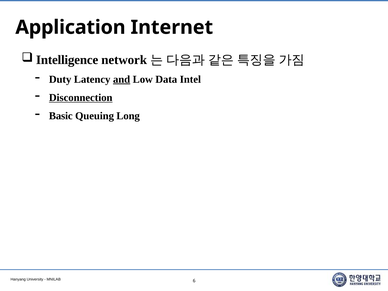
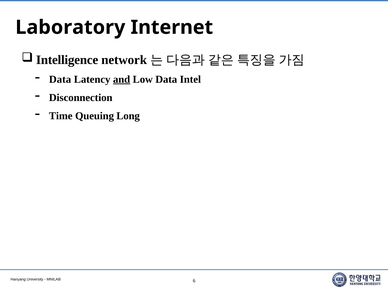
Application: Application -> Laboratory (70, 27)
Duty: Duty -> Data (60, 79)
Disconnection underline: present -> none (81, 98)
Basic: Basic -> Time (61, 116)
